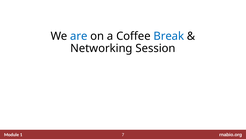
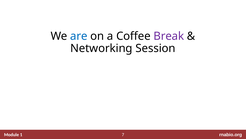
Break colour: blue -> purple (169, 36)
